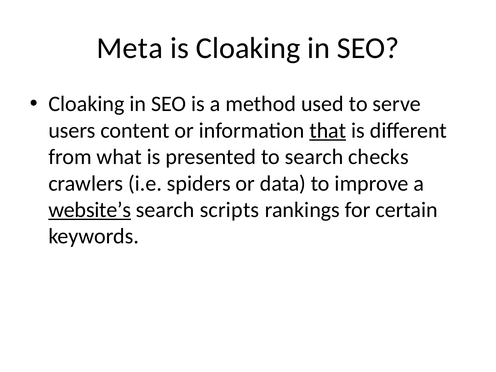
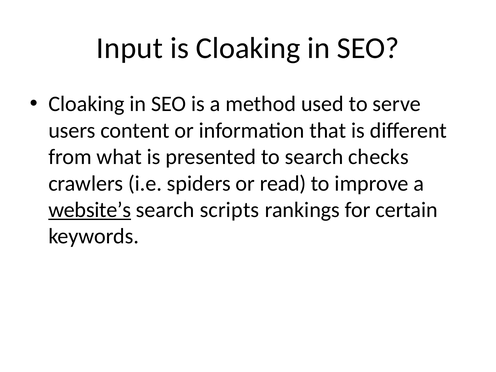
Meta: Meta -> Input (130, 48)
that underline: present -> none (328, 131)
data: data -> read (283, 183)
